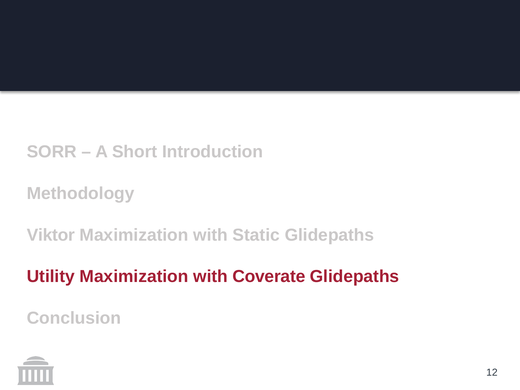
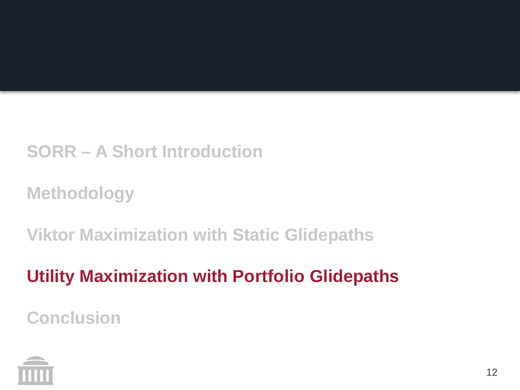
Coverate: Coverate -> Portfolio (269, 277)
